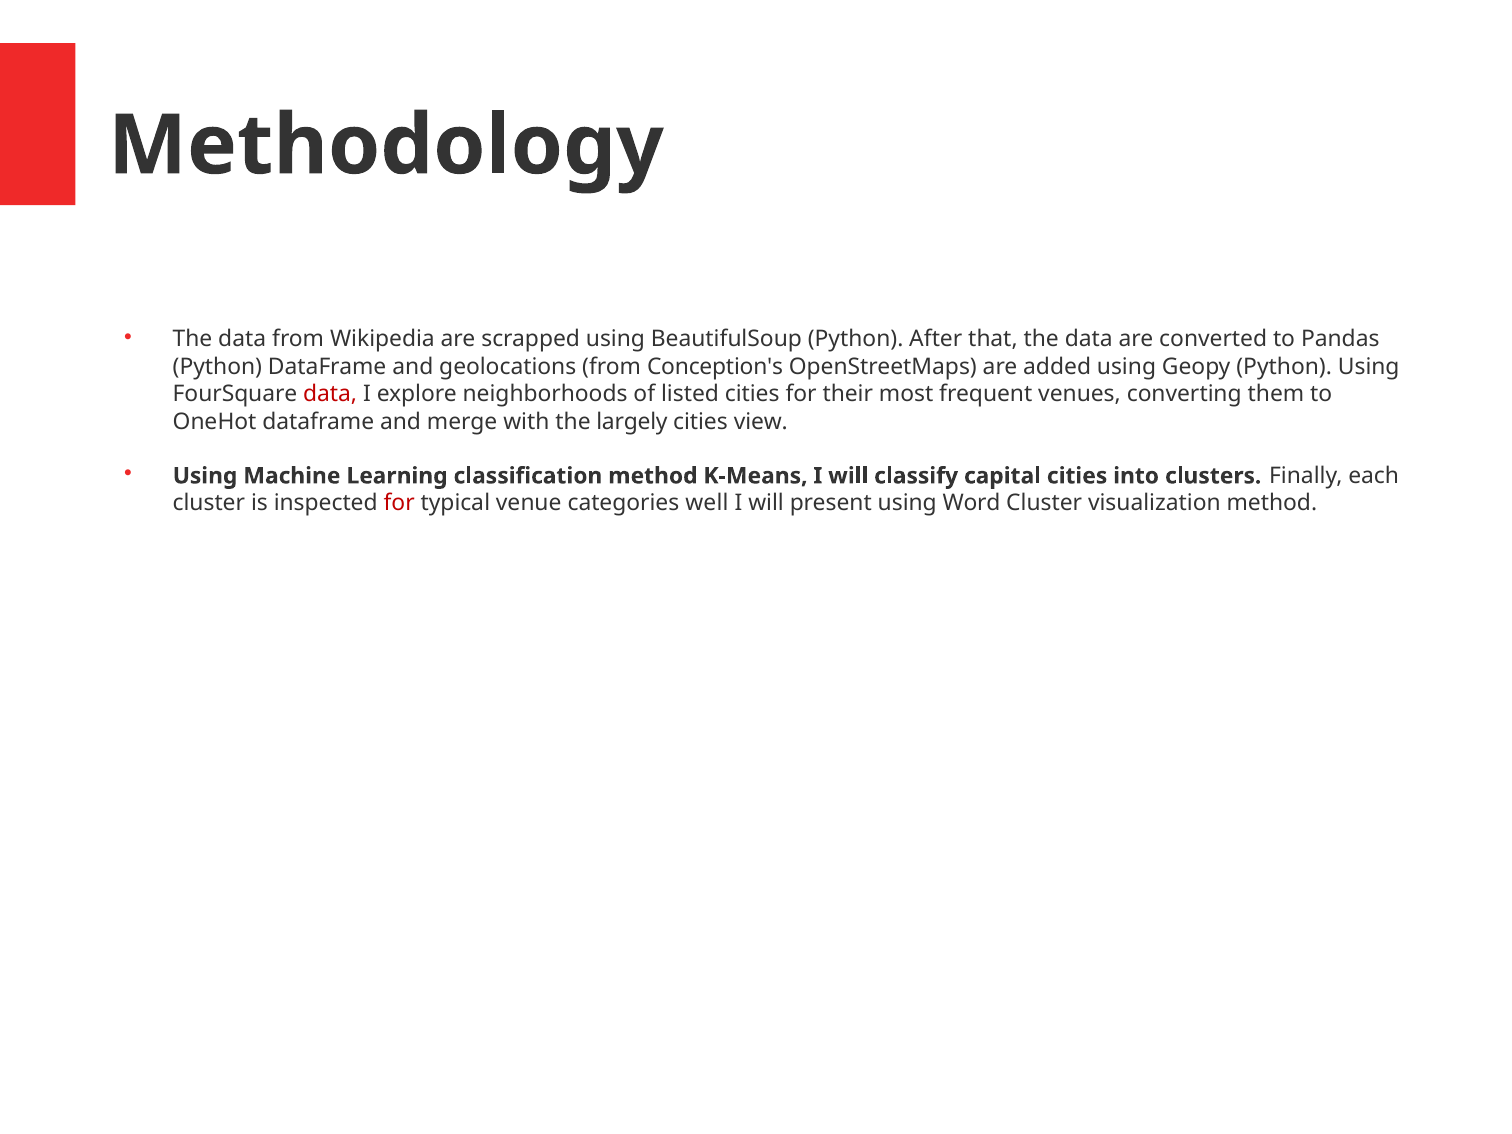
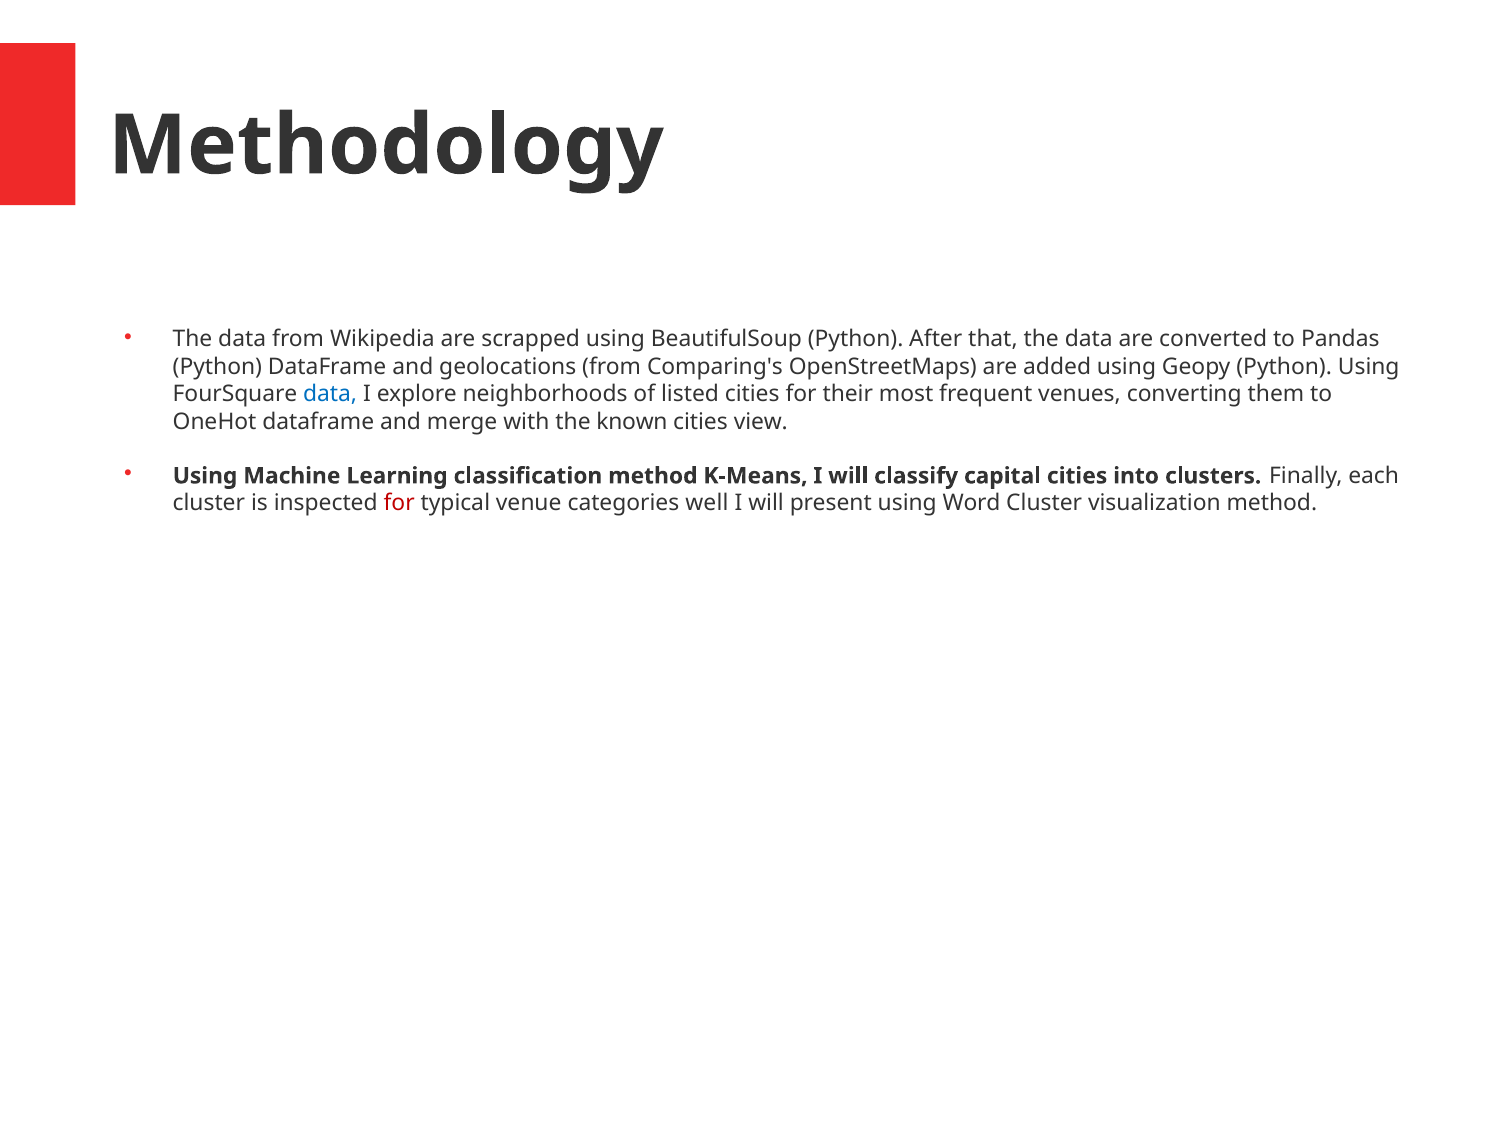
Conception's: Conception's -> Comparing's (715, 367)
data colour: red -> blue (330, 394)
largely: largely -> known (632, 422)
